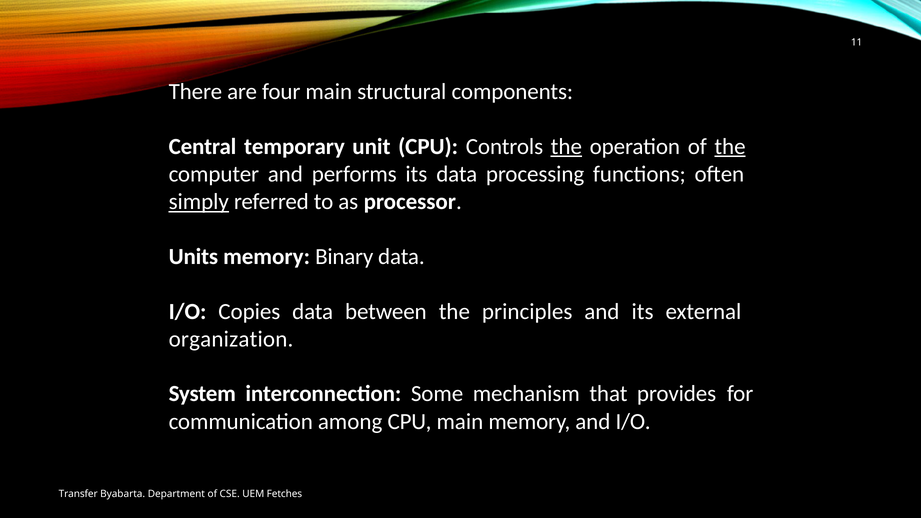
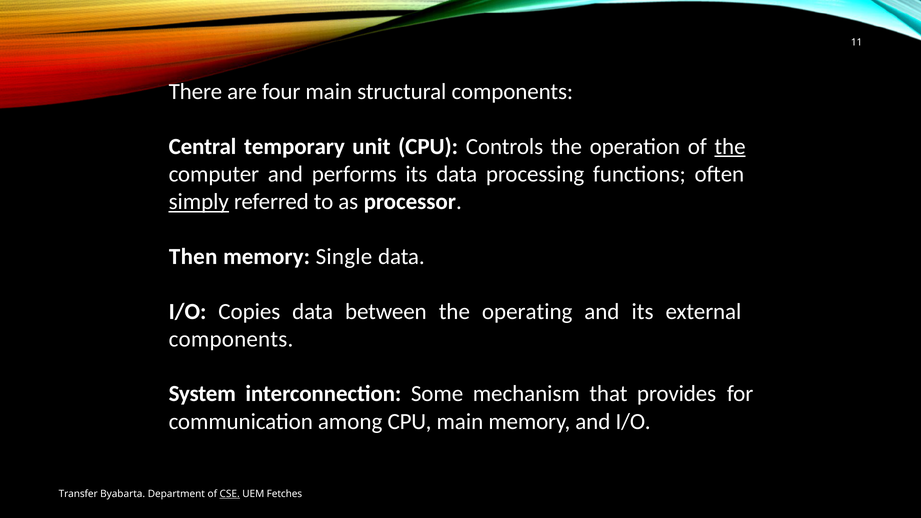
the underline: present -> none (566, 147)
Units: Units -> Then (193, 257)
Binary: Binary -> Single (344, 257)
principles: principles -> operating (527, 311)
organization: organization -> components (231, 339)
CSE underline: none -> present (230, 494)
